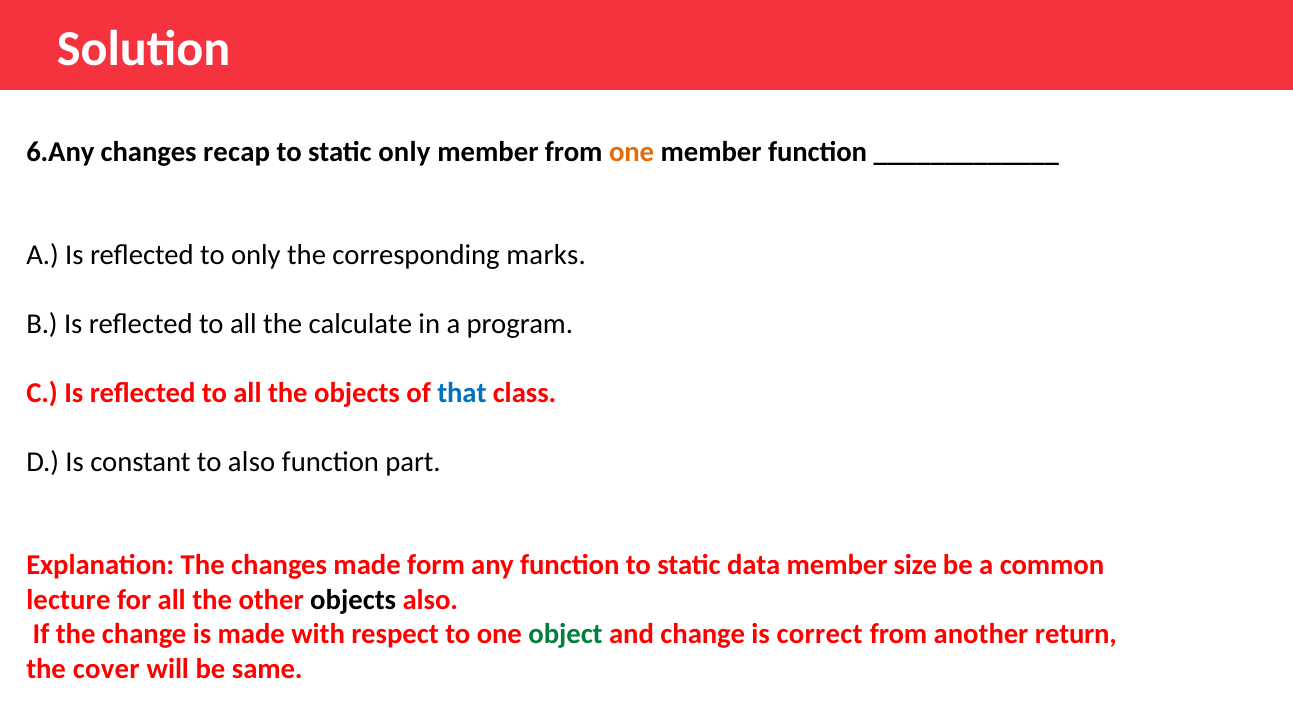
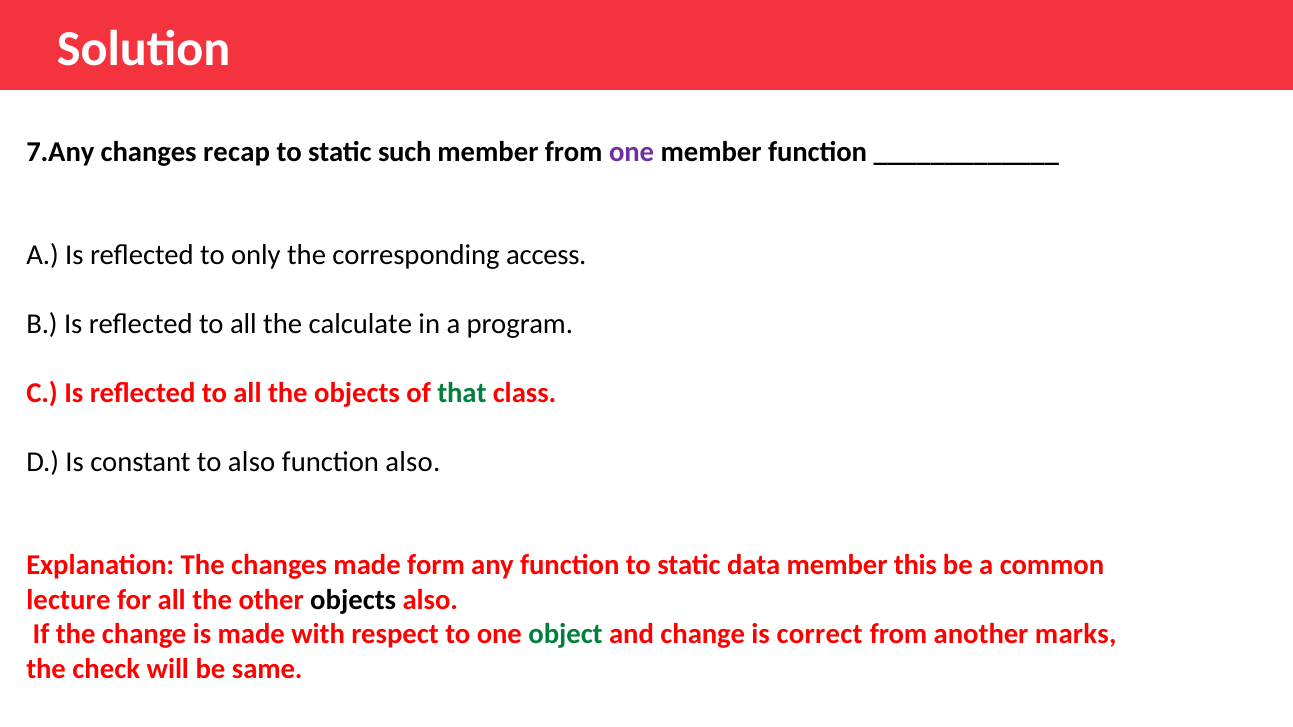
6.Any: 6.Any -> 7.Any (60, 152)
static only: only -> such (405, 152)
one colour: orange -> purple (632, 152)
marks: marks -> access (546, 255)
that colour: blue -> green (462, 393)
function part: part -> also (413, 462)
size: size -> this (915, 565)
return: return -> marks (1076, 634)
cover: cover -> check (106, 669)
